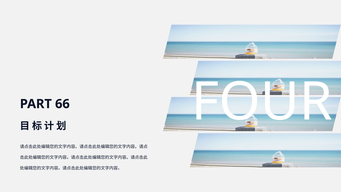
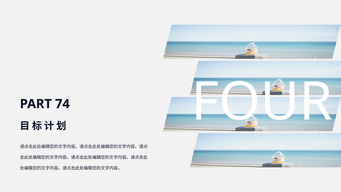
66: 66 -> 74 (62, 104)
